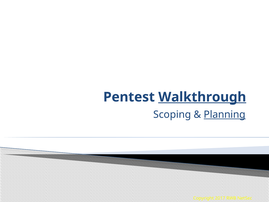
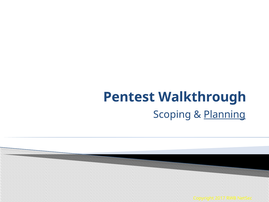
Walkthrough underline: present -> none (202, 97)
